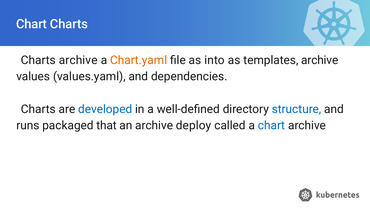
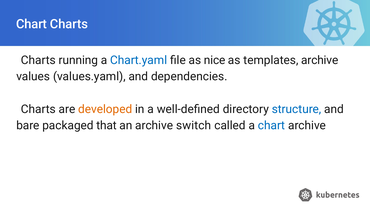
Charts archive: archive -> running (78, 60)
Chart.yaml colour: orange -> blue (139, 60)
into: into -> nice (215, 60)
developed colour: blue -> orange (105, 109)
runs: runs -> bare (28, 125)
deploy: deploy -> switch (194, 125)
